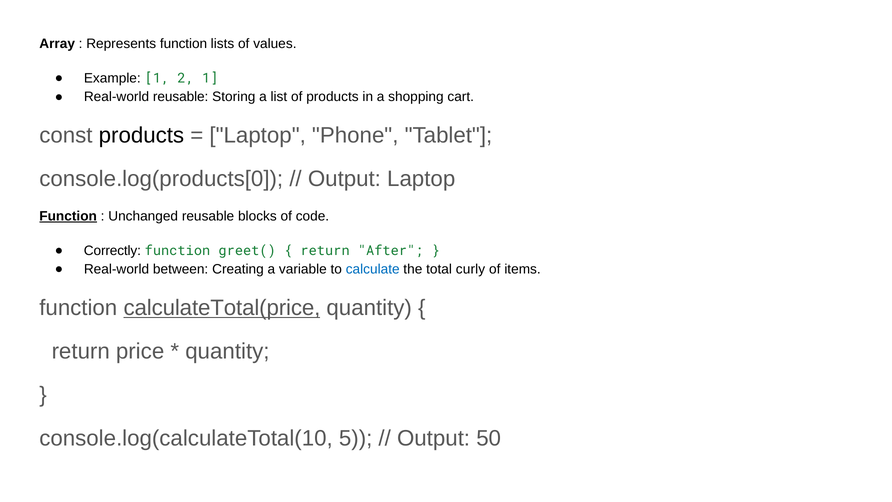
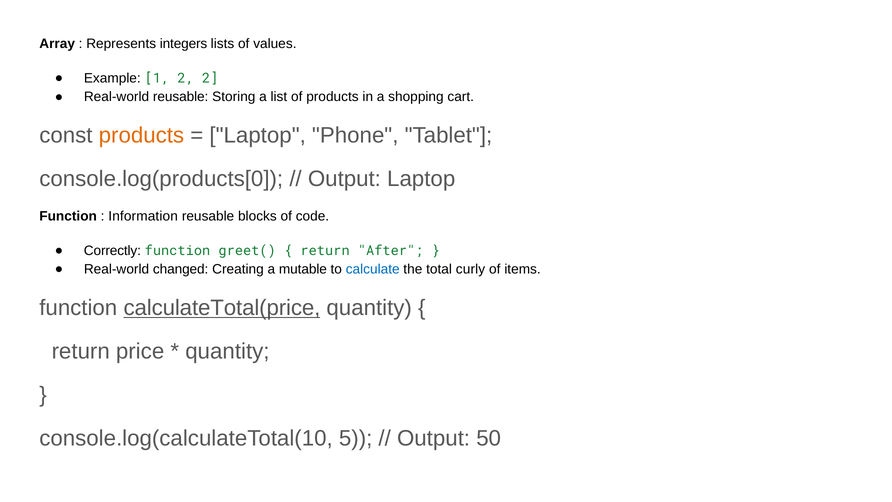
Represents function: function -> integers (184, 44)
2 1: 1 -> 2 (210, 78)
products colour: black -> orange (141, 135)
Function underline: present -> none (68, 216)
Unchanged: Unchanged -> Information (143, 216)
between: between -> changed (181, 269)
variable: variable -> mutable (303, 269)
